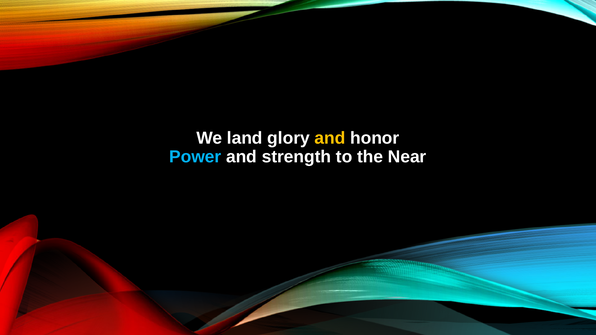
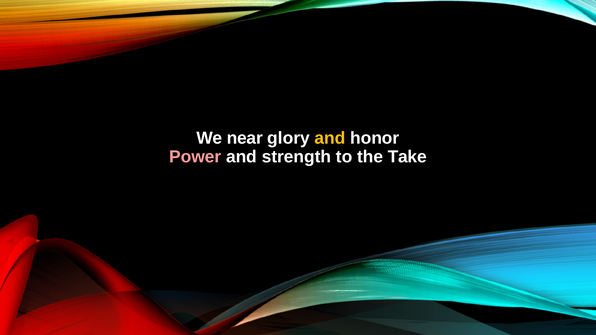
land: land -> near (245, 138)
Power colour: light blue -> pink (195, 157)
Near: Near -> Take (407, 157)
